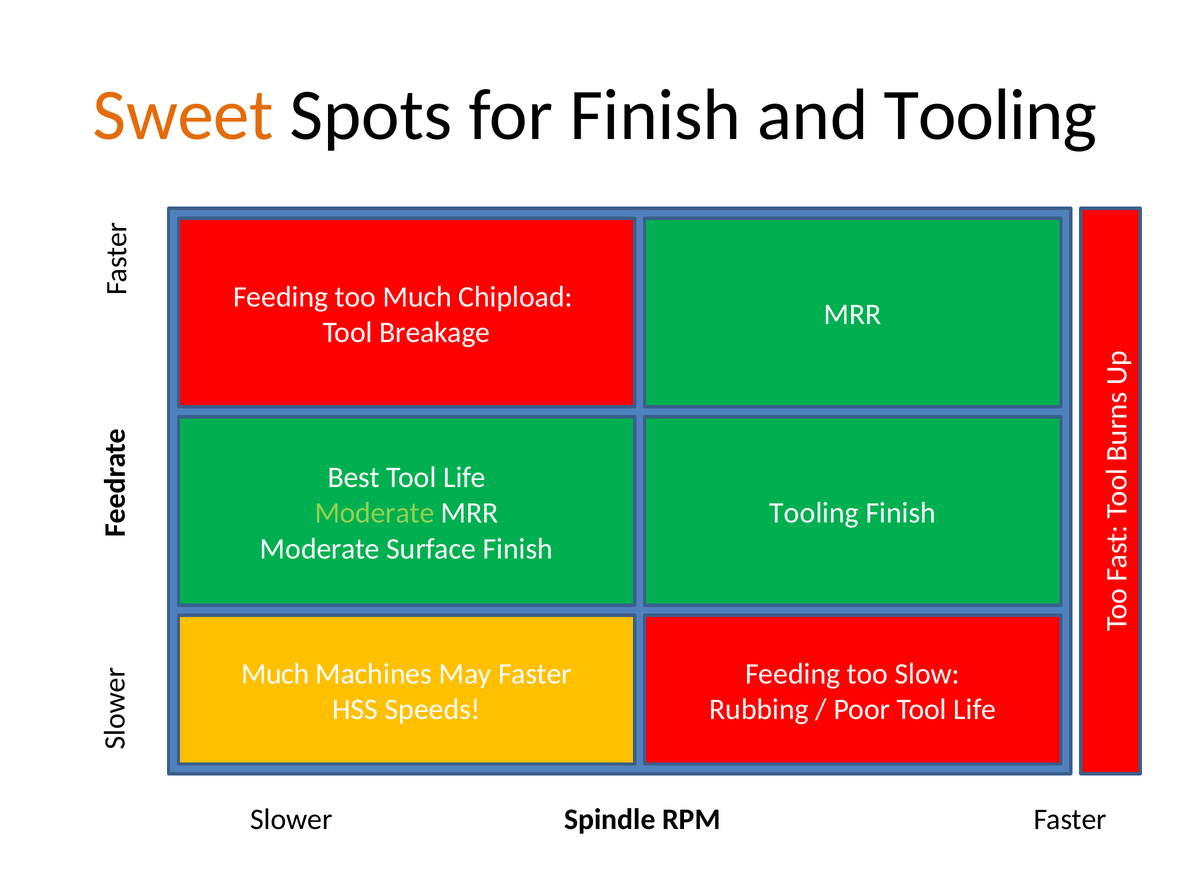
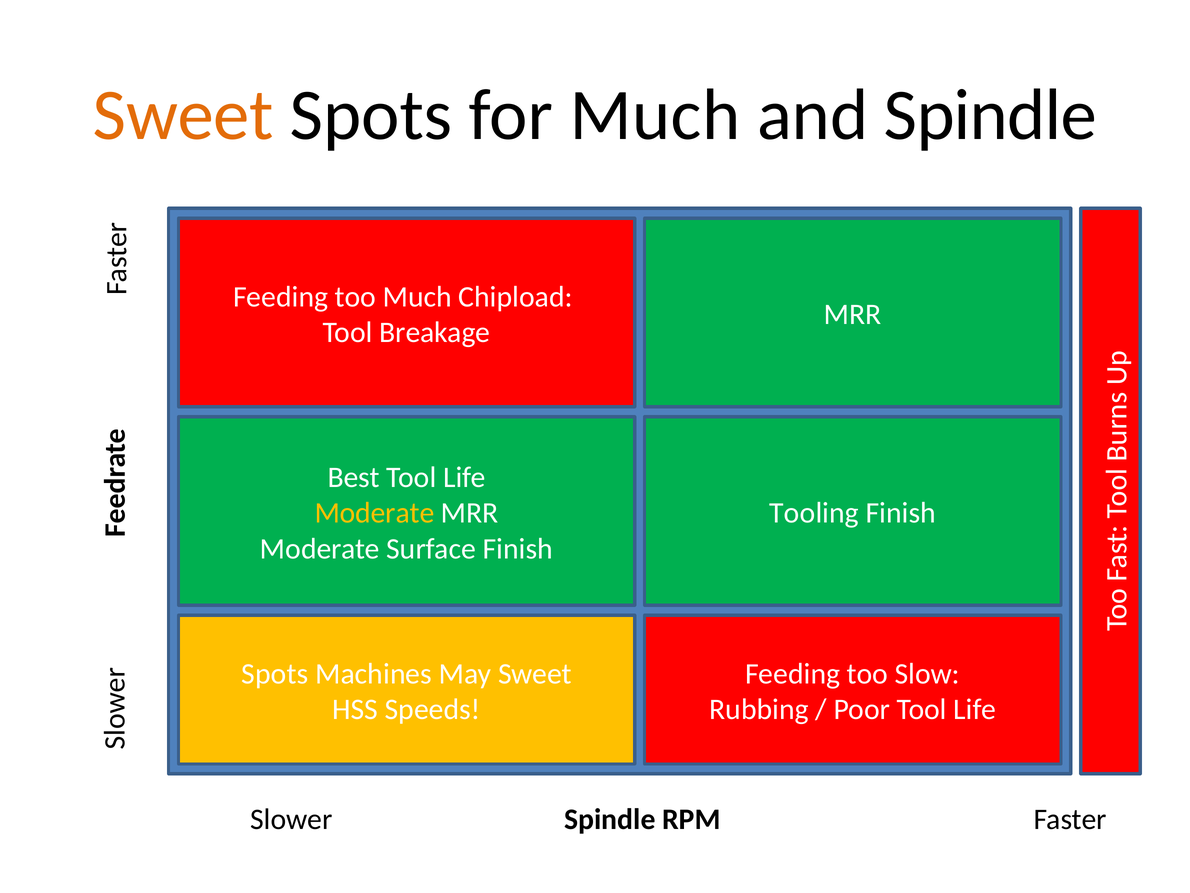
for Finish: Finish -> Much (655, 115)
and Tooling: Tooling -> Spindle (990, 115)
Moderate colour: light green -> yellow (374, 513)
Much: Much -> Spots (275, 673)
May Faster: Faster -> Sweet (535, 673)
